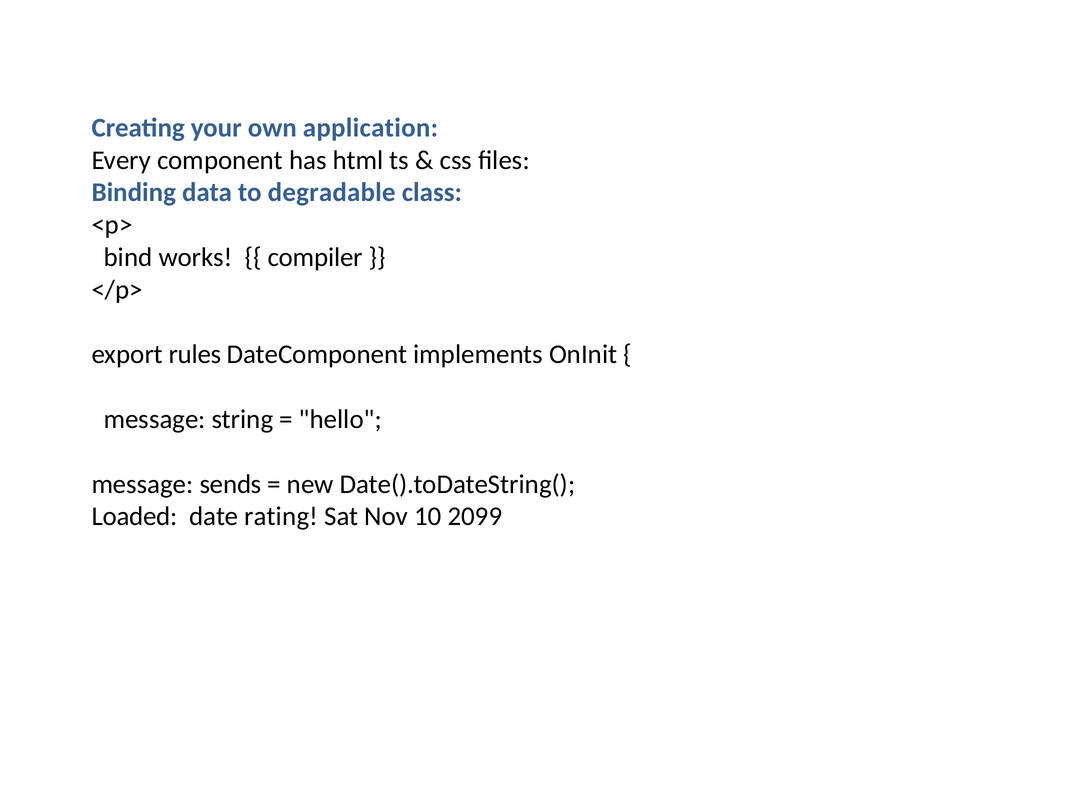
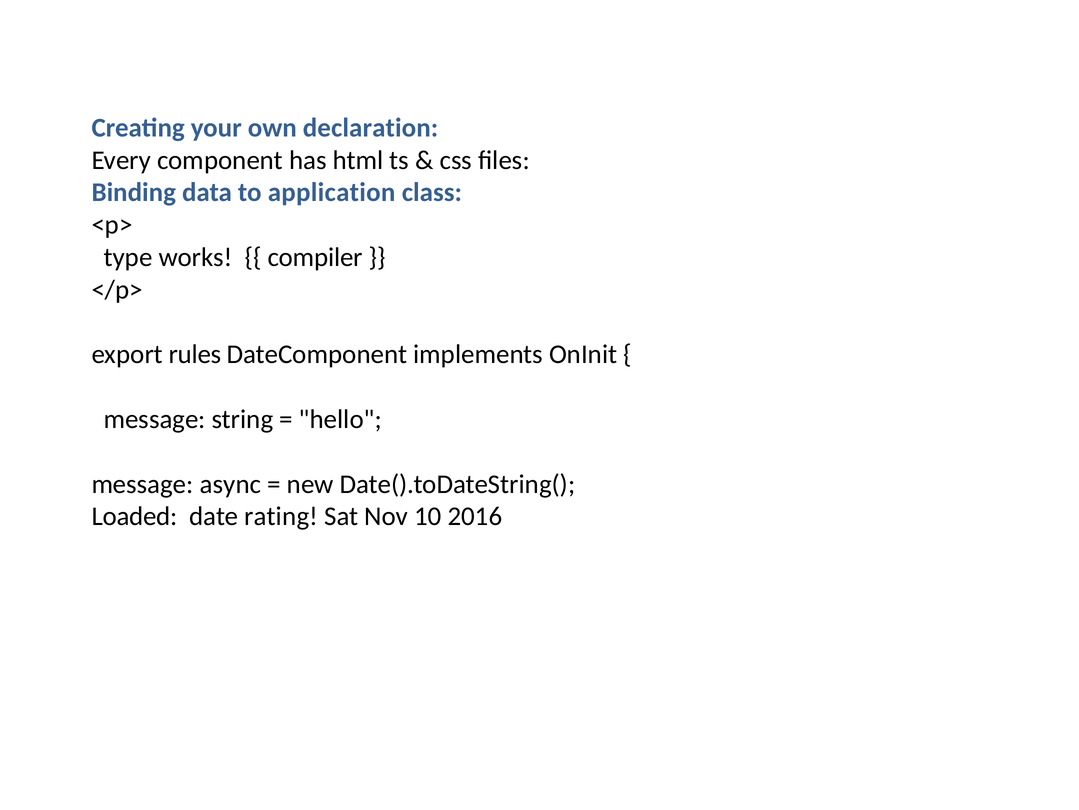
application: application -> declaration (371, 128)
degradable: degradable -> application (332, 192)
bind: bind -> type (128, 257)
sends: sends -> async (230, 484)
2099: 2099 -> 2016 (475, 516)
